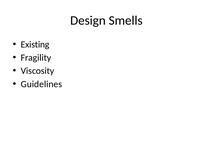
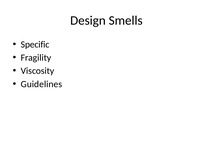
Existing: Existing -> Specific (35, 45)
